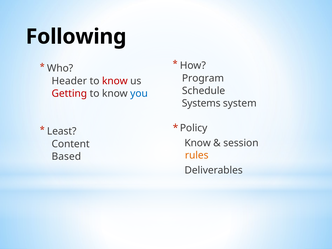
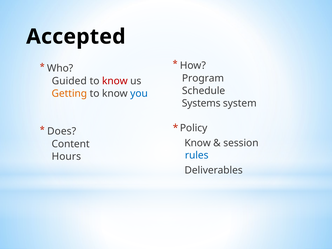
Following: Following -> Accepted (76, 37)
Header: Header -> Guided (69, 81)
Getting colour: red -> orange (69, 94)
Least: Least -> Does (62, 131)
rules colour: orange -> blue (197, 155)
Based: Based -> Hours (66, 157)
